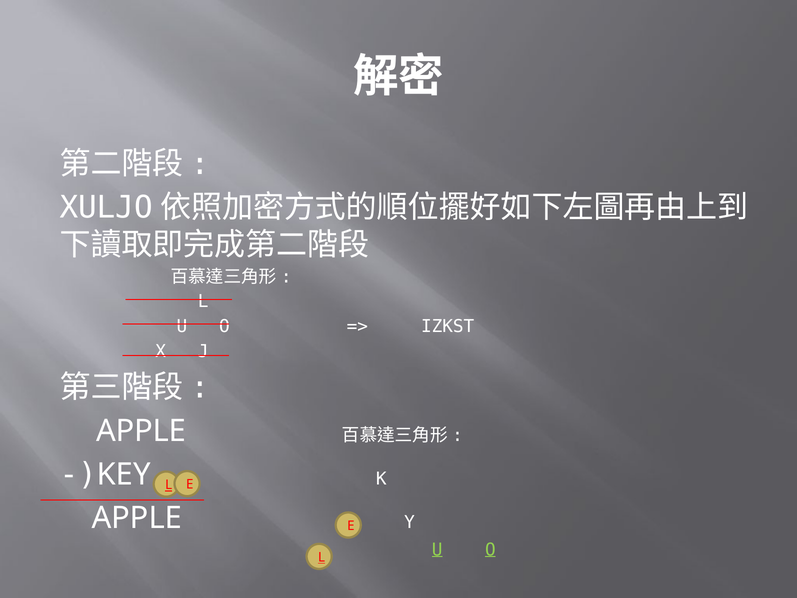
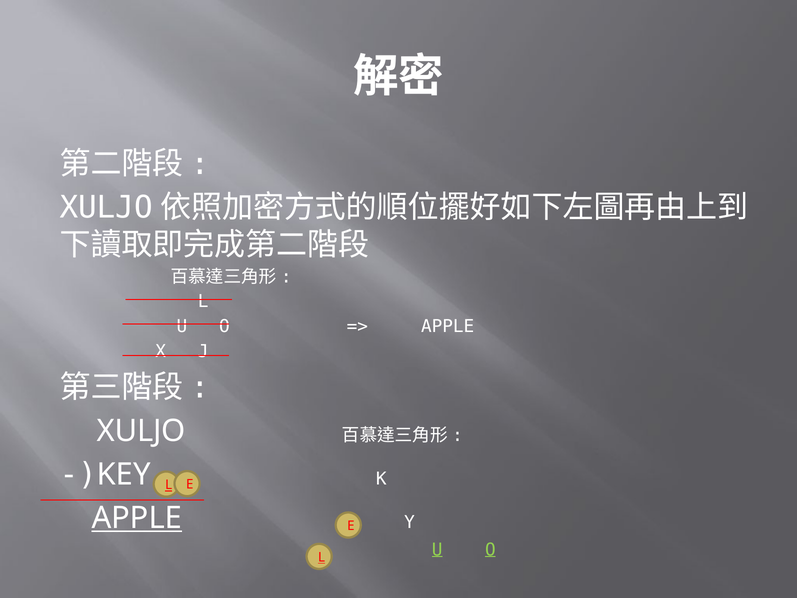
IZKST: IZKST -> APPLE (448, 326)
APPLE: APPLE -> XULJO (141, 431)
APPLE underline: none -> present (137, 518)
